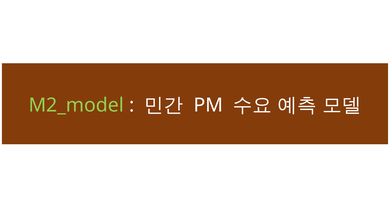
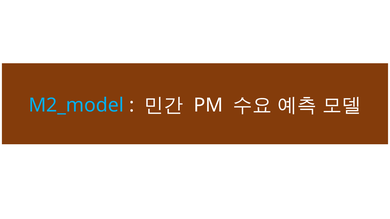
M2_model colour: light green -> light blue (76, 105)
